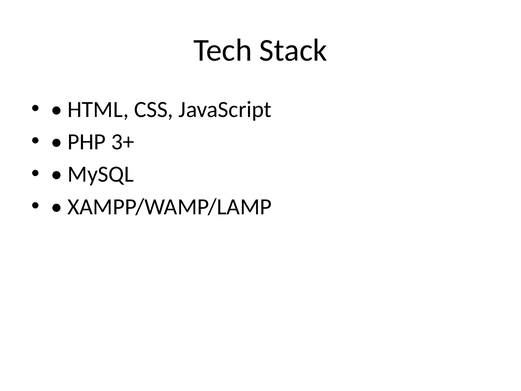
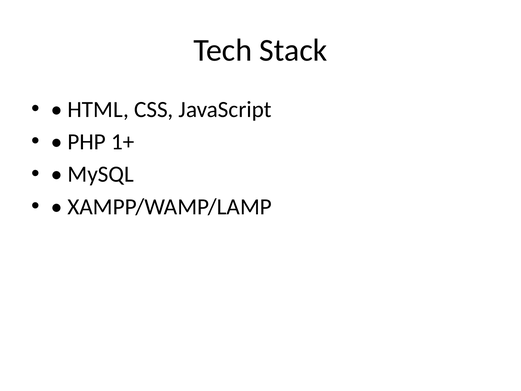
3+: 3+ -> 1+ (123, 142)
